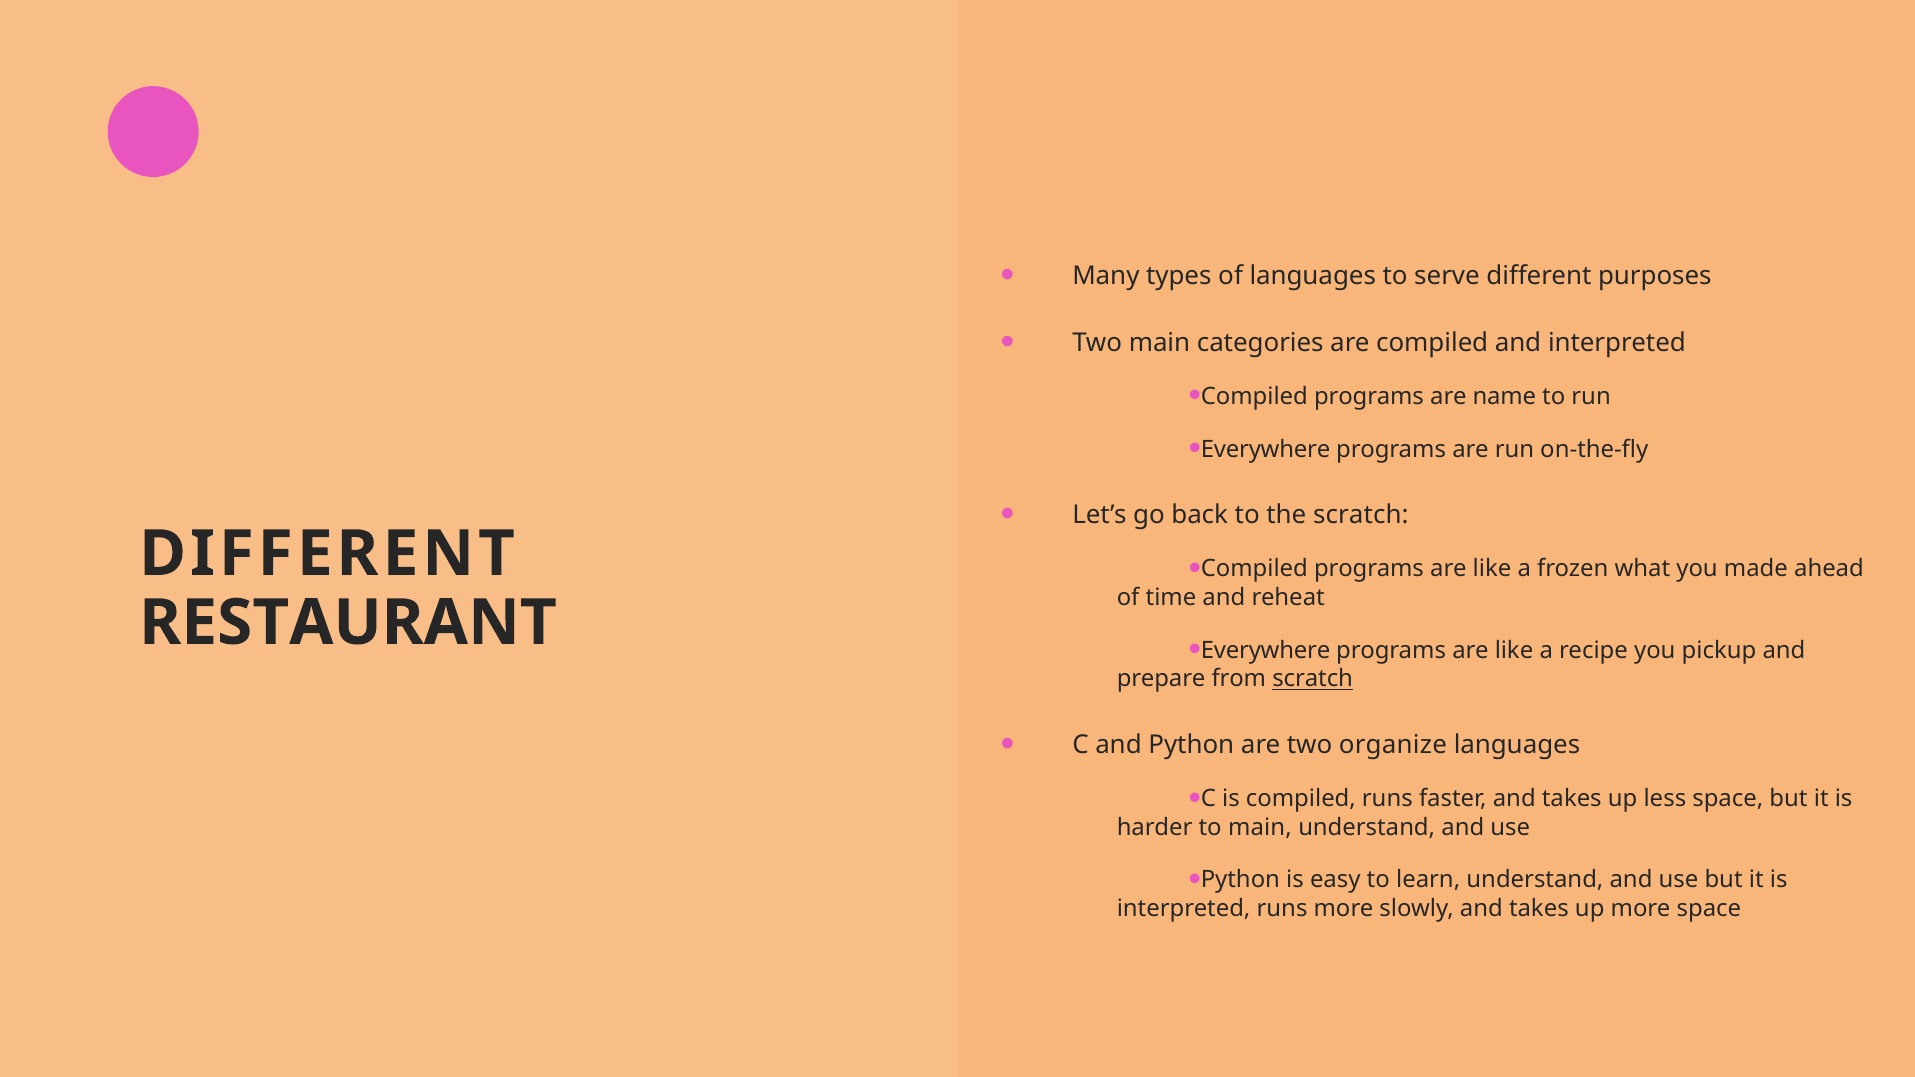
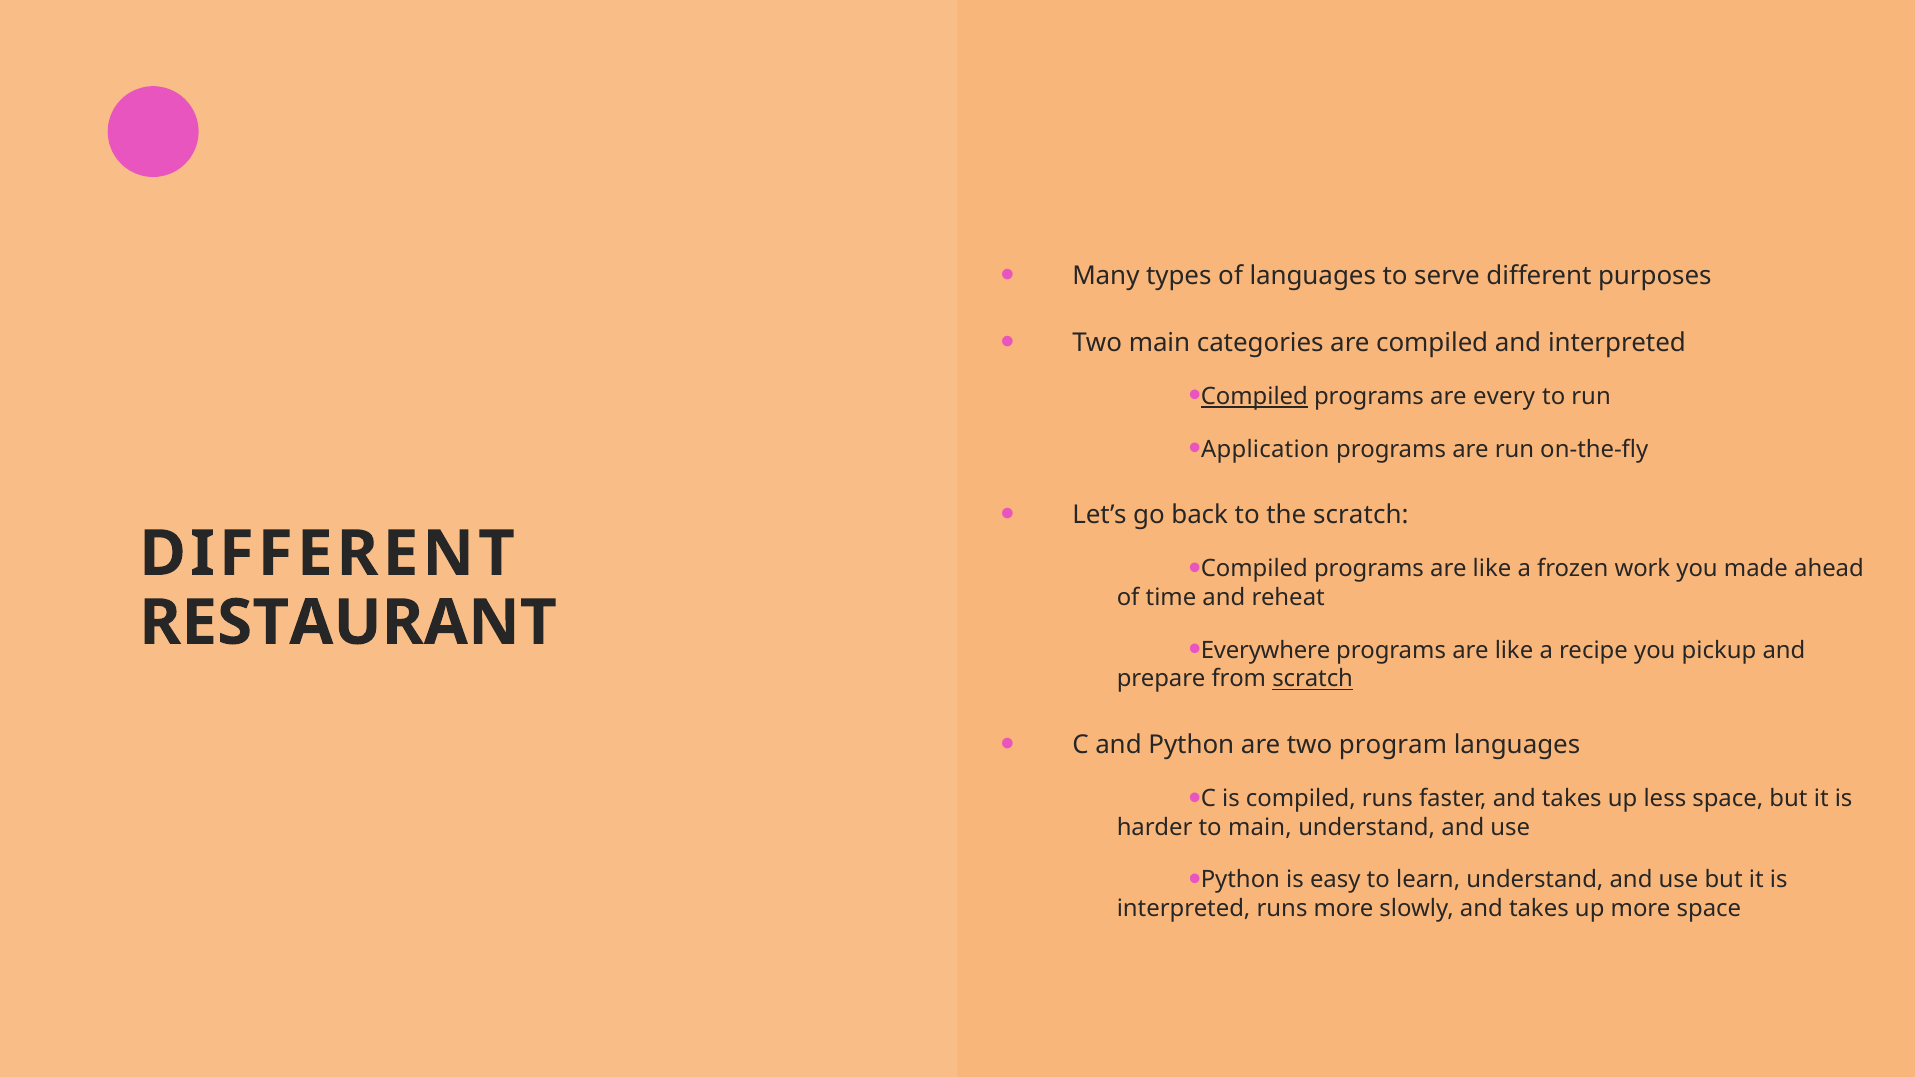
Compiled underline: none -> present (1254, 397)
name: name -> every (1504, 397)
Everywhere: Everywhere -> Application (1265, 449)
what: what -> work (1642, 569)
organize: organize -> program (1393, 745)
